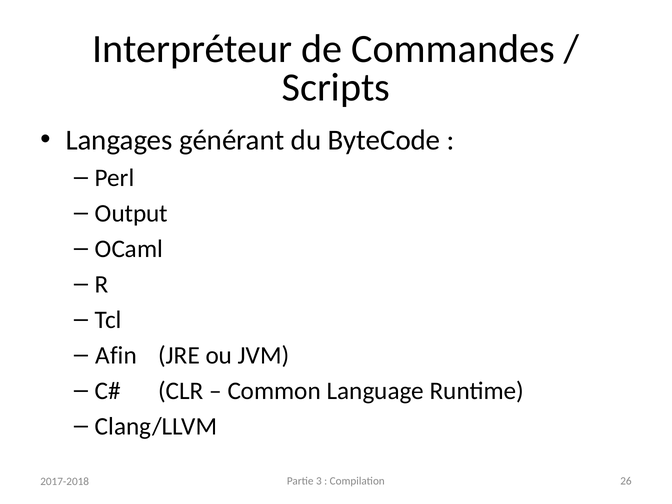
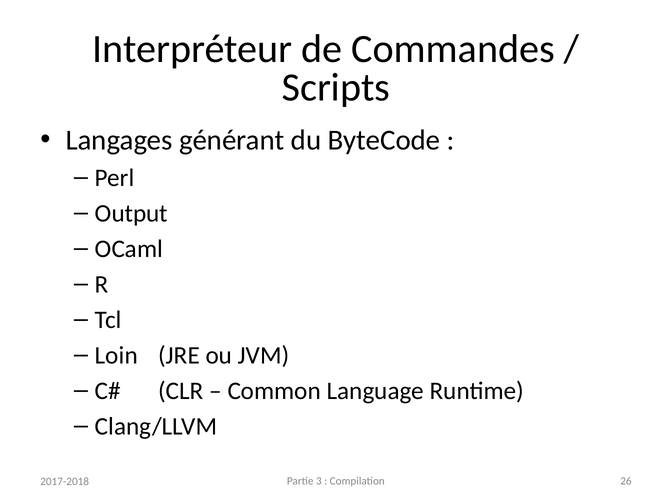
Afin: Afin -> Loin (116, 355)
